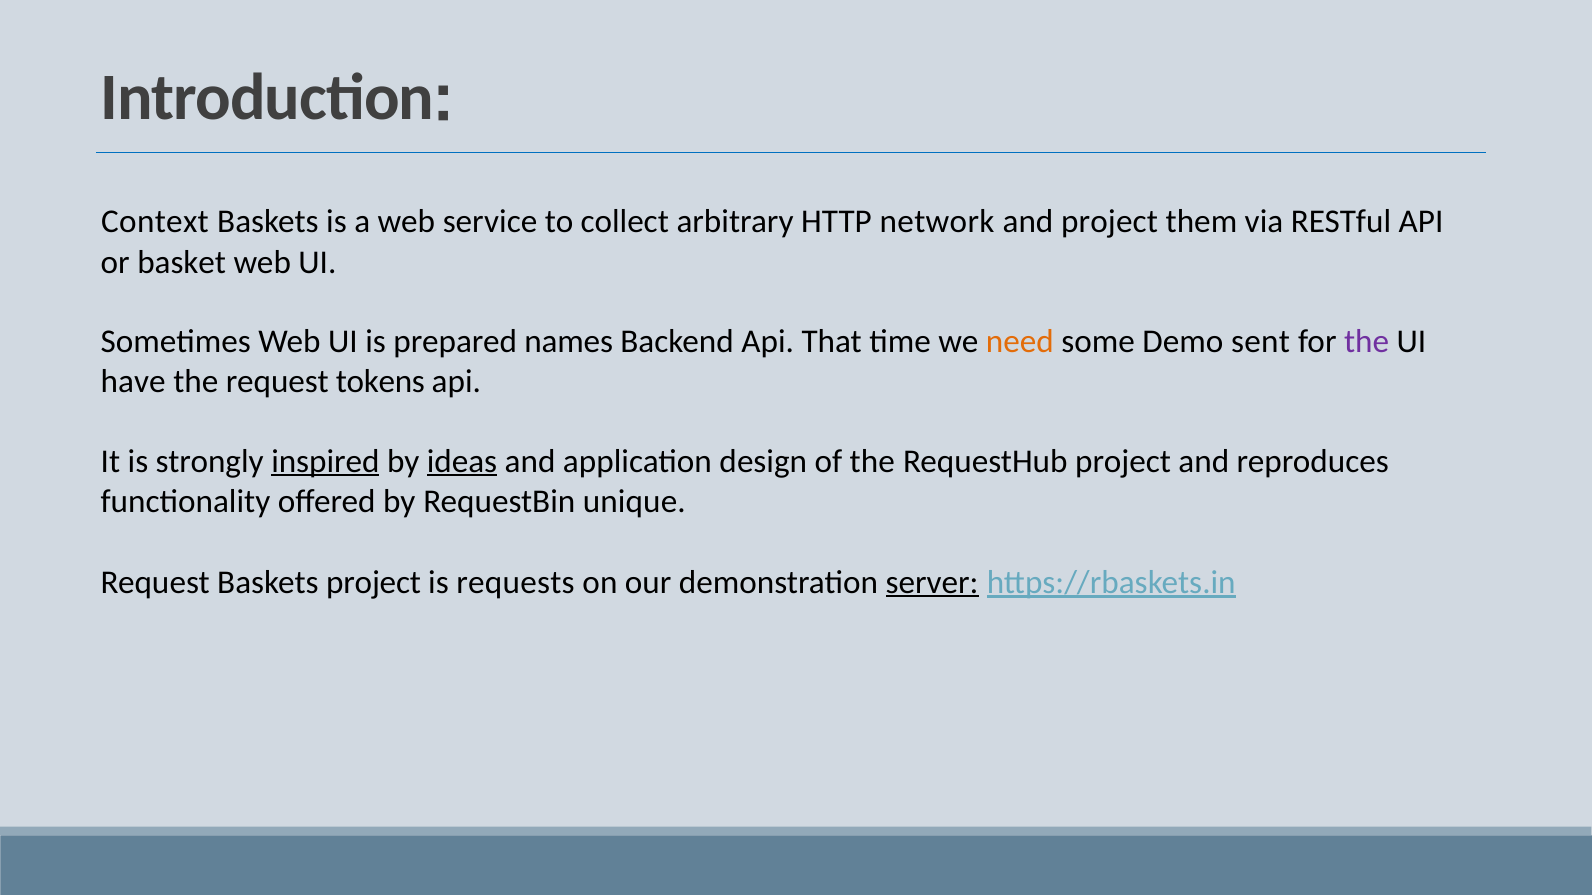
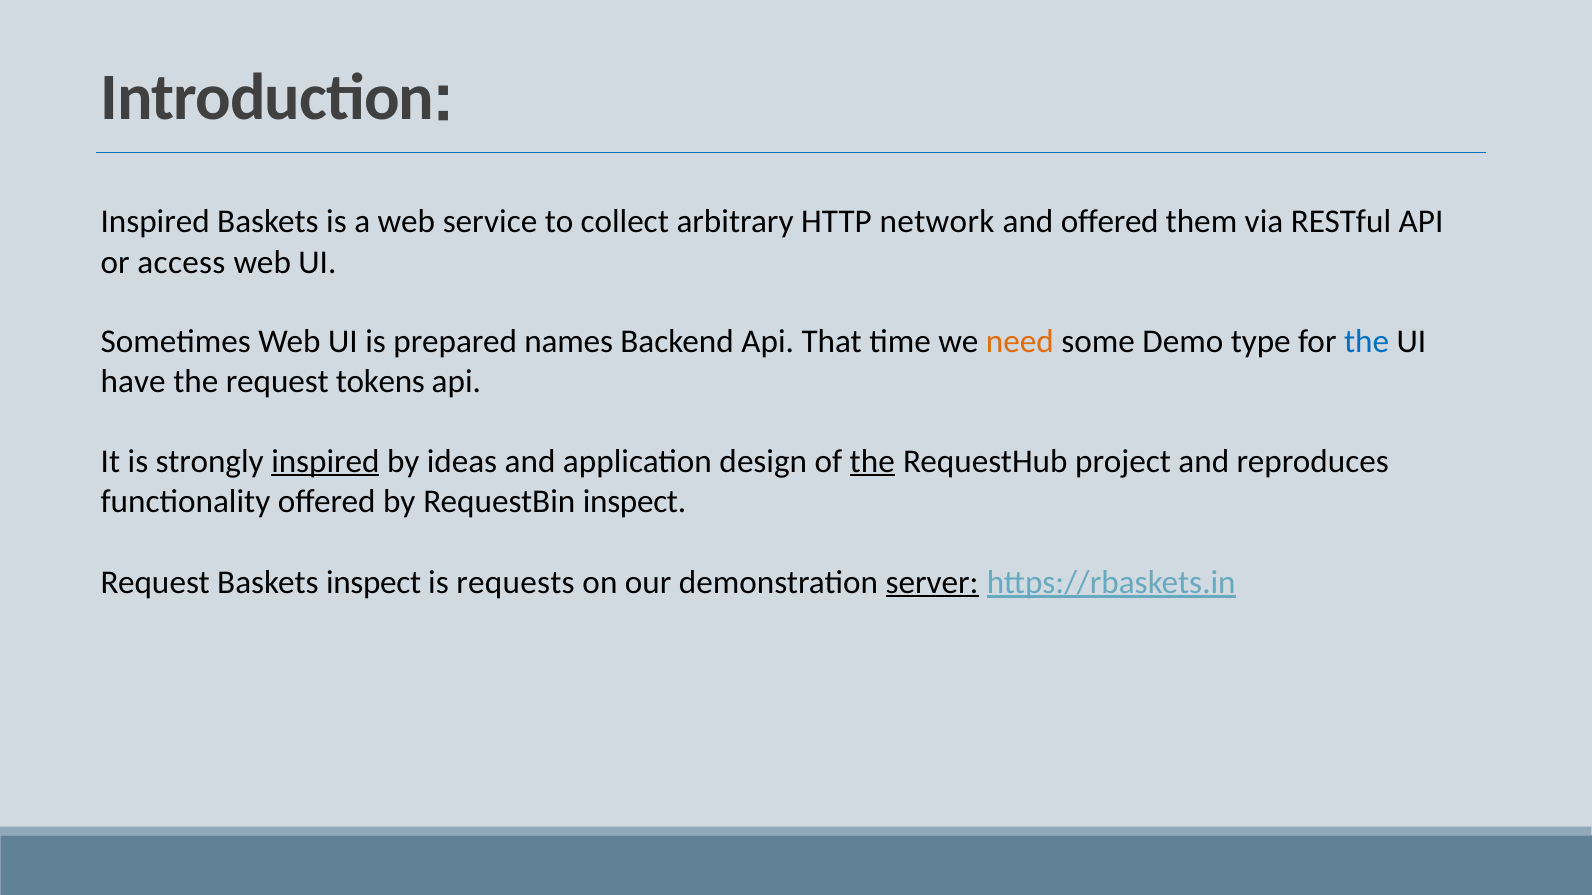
Context: Context -> Inspired (155, 222)
and project: project -> offered (1110, 222)
basket: basket -> access (181, 262)
sent: sent -> type (1261, 342)
the colour: purple -> blue (1367, 342)
ideas underline: present -> none (462, 461)
the underline: none -> present (872, 461)
RequestBin unique: unique -> inspect (635, 502)
Baskets project: project -> inspect (374, 582)
